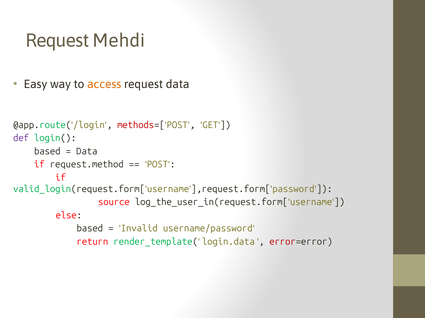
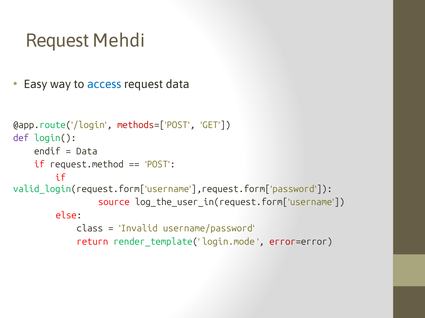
access colour: orange -> blue (104, 84)
based: based -> endif (47, 152)
based: based -> class (90, 229)
login.data: login.data -> login.mode (228, 242)
